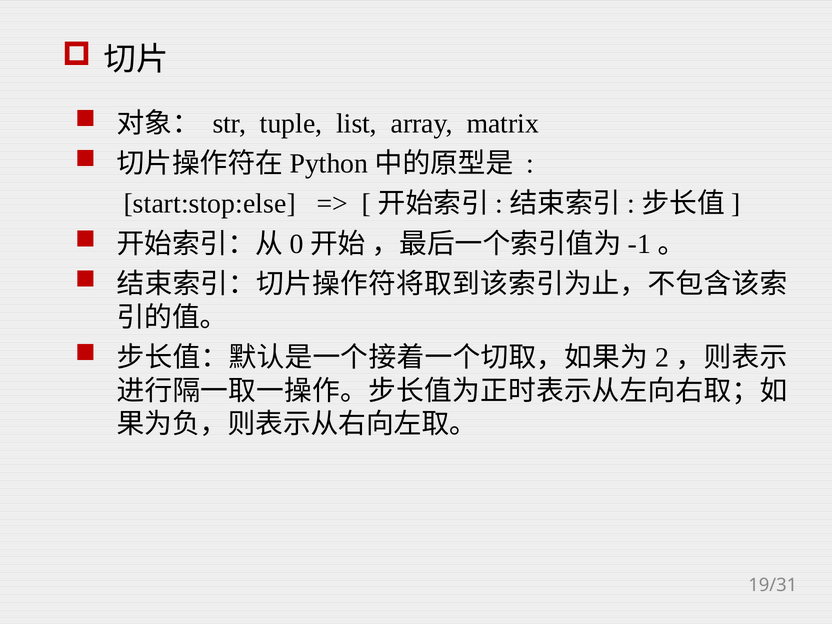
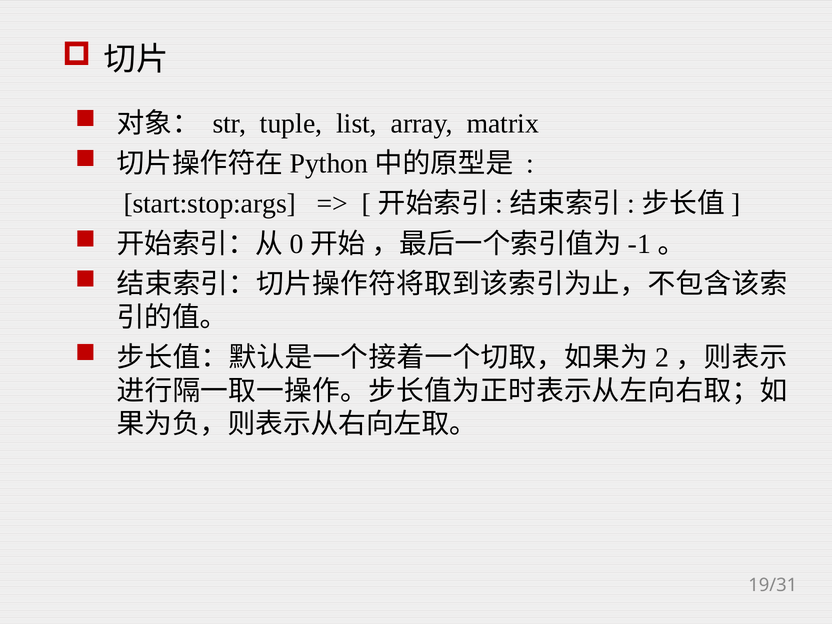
start:stop:else: start:stop:else -> start:stop:args (210, 204)
